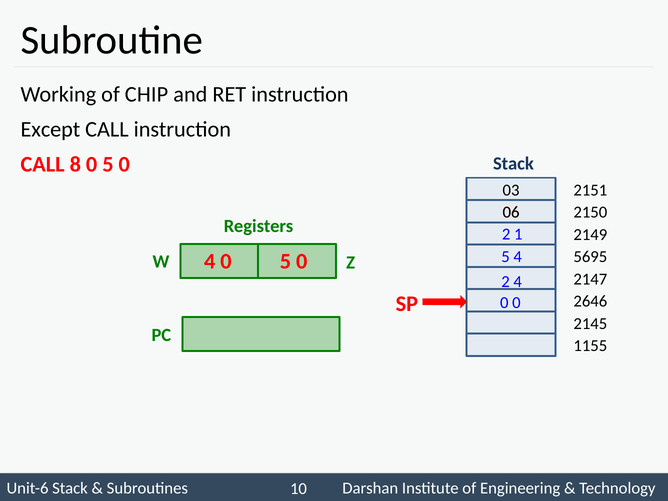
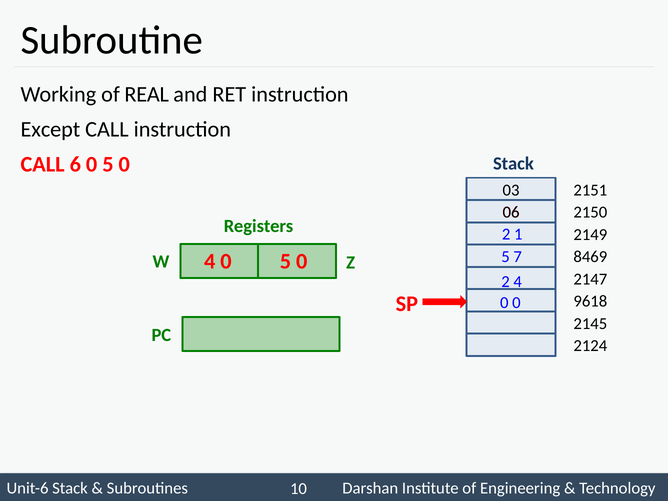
CHIP: CHIP -> REAL (147, 94)
8: 8 -> 6 (75, 164)
5 4: 4 -> 7 (518, 257)
5695: 5695 -> 8469 (590, 257)
2646: 2646 -> 9618 (590, 301)
1155: 1155 -> 2124 (590, 346)
